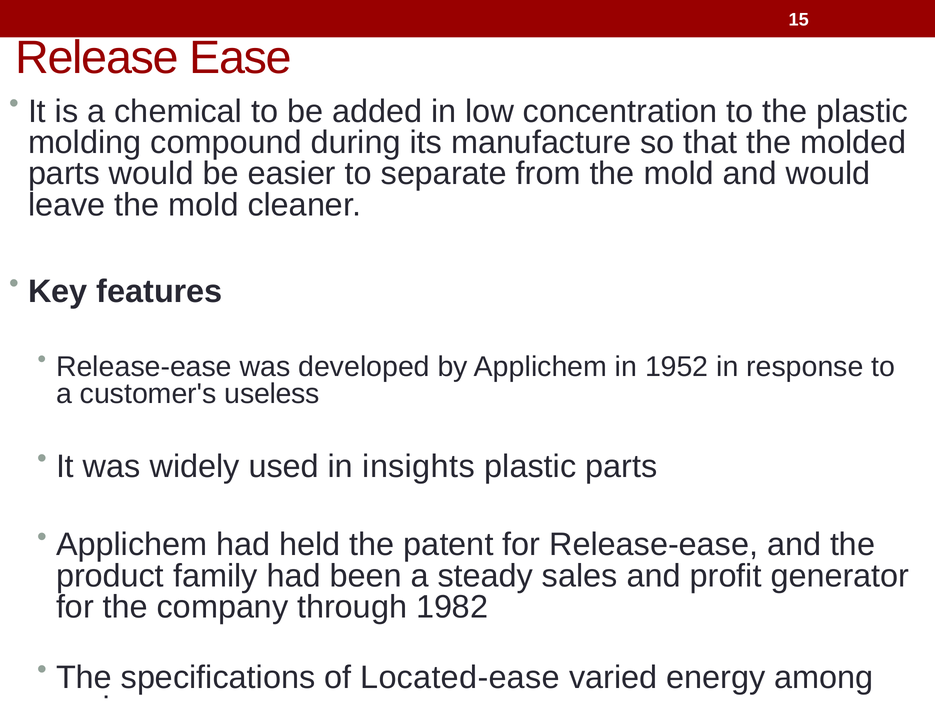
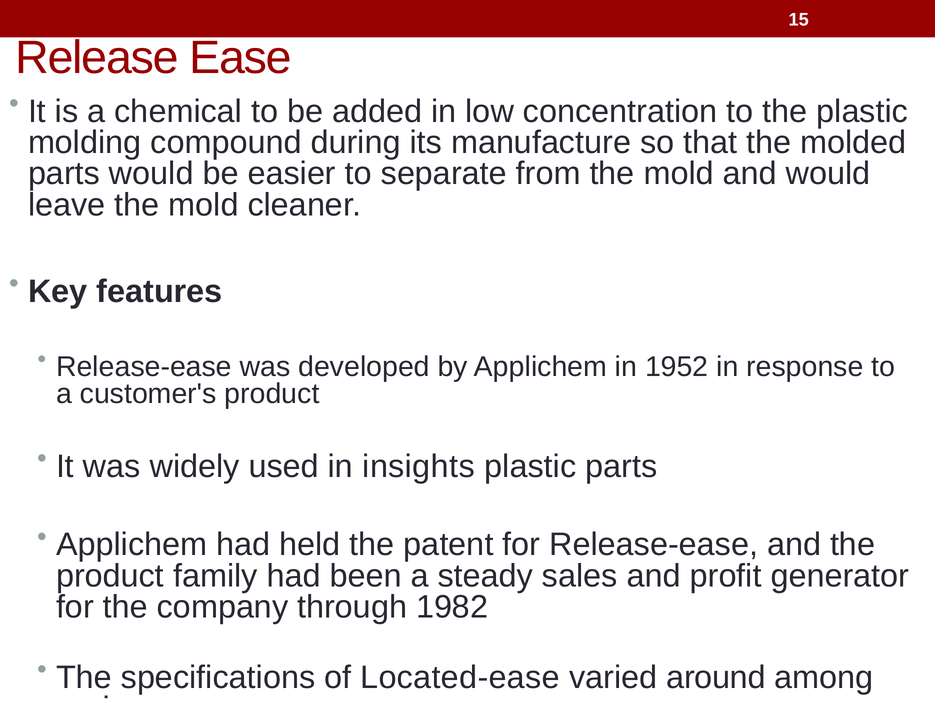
customer's useless: useless -> product (272, 394)
energy: energy -> around (716, 678)
